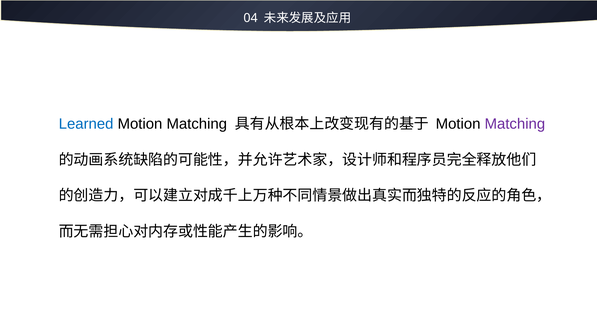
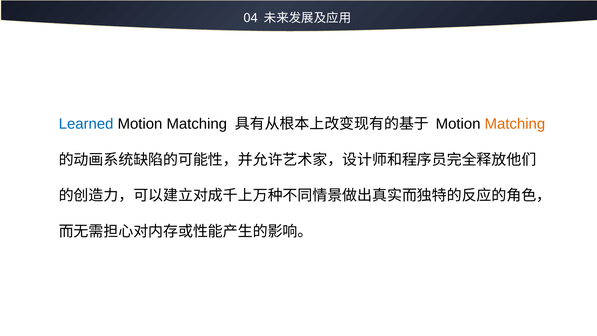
Matching colour: purple -> orange (515, 124)
